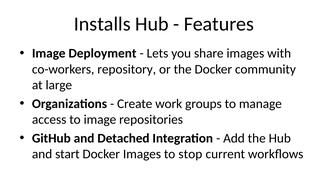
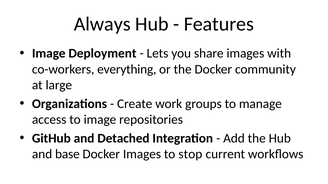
Installs: Installs -> Always (102, 24)
repository: repository -> everything (127, 69)
start: start -> base (67, 155)
